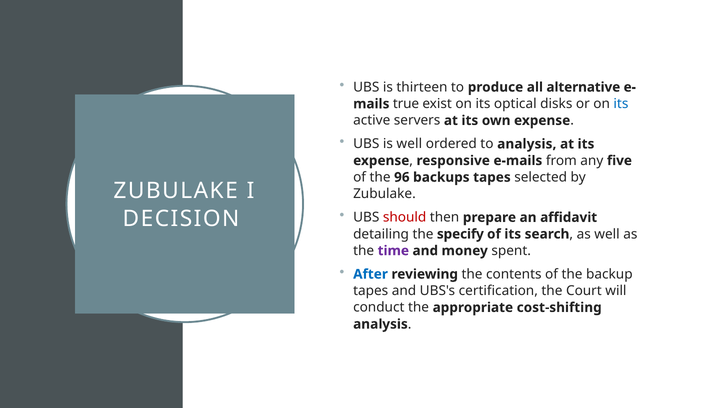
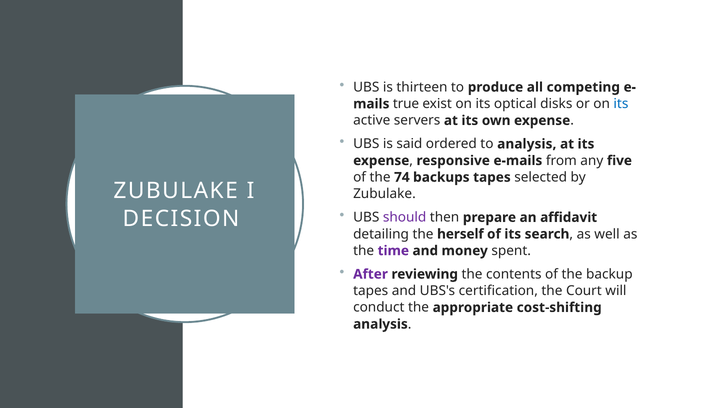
alternative: alternative -> competing (583, 87)
is well: well -> said (409, 144)
96: 96 -> 74 (402, 177)
should colour: red -> purple (405, 218)
specify: specify -> herself (460, 234)
After colour: blue -> purple (371, 274)
